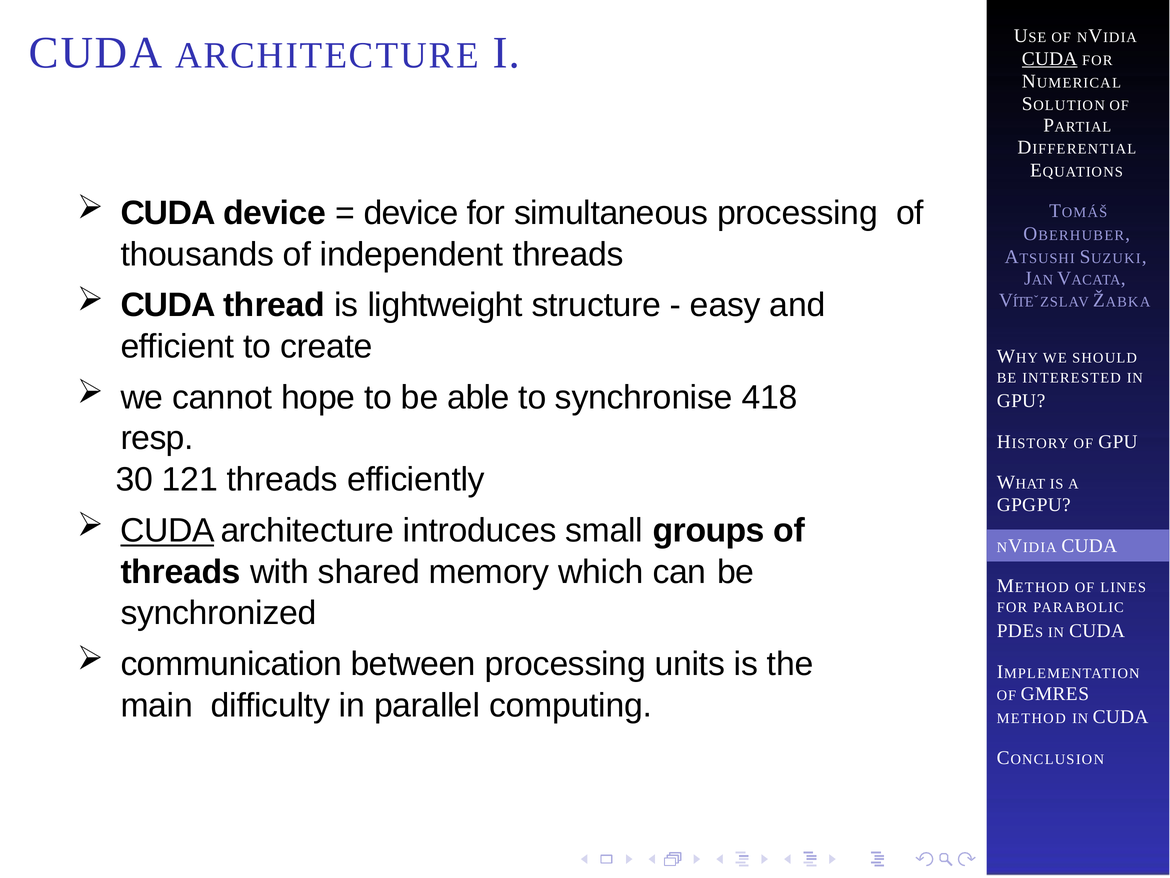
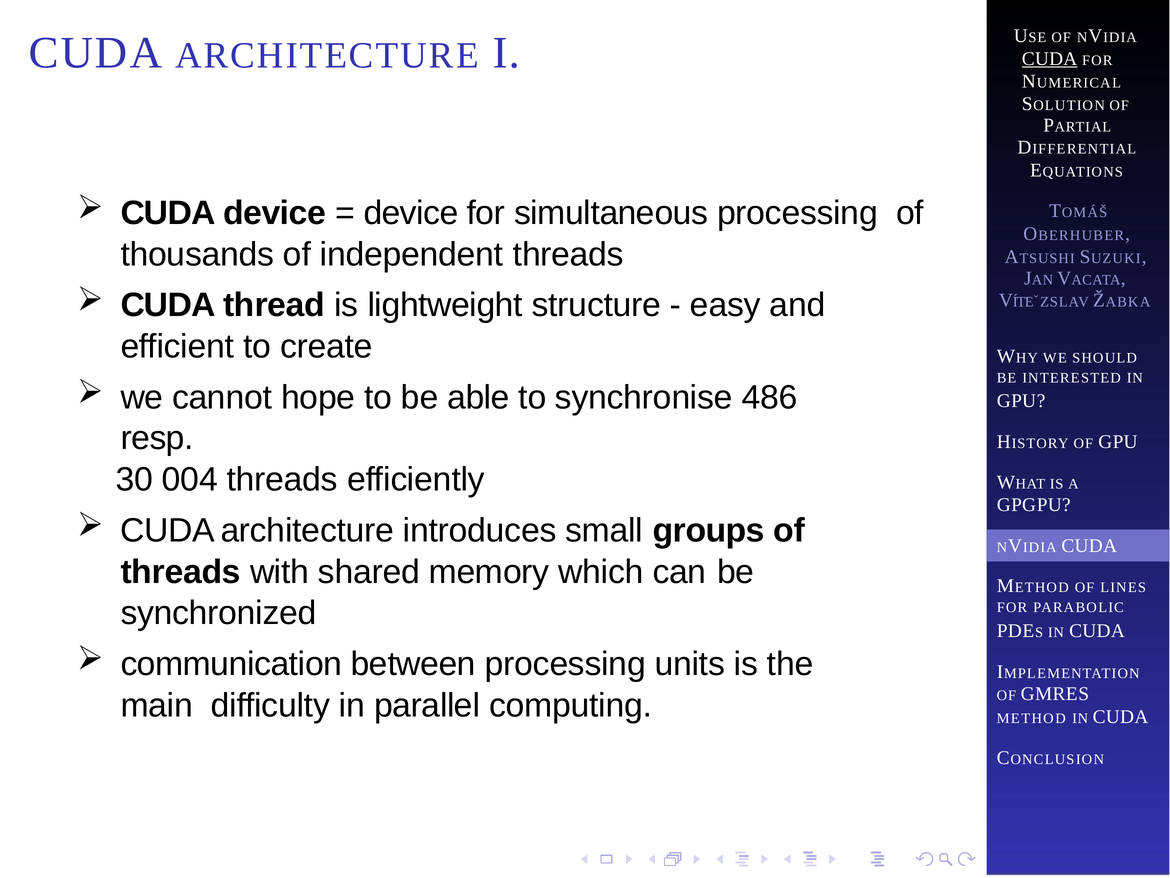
418: 418 -> 486 (770, 398)
121: 121 -> 004 (190, 480)
CUDA underline: present -> none (167, 531)
